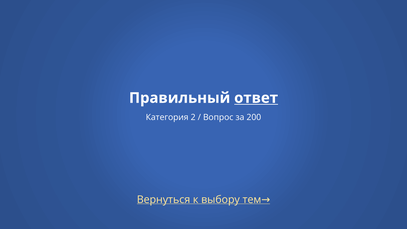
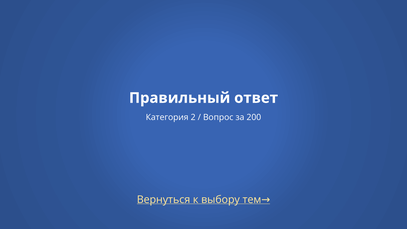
ответ underline: present -> none (256, 98)
